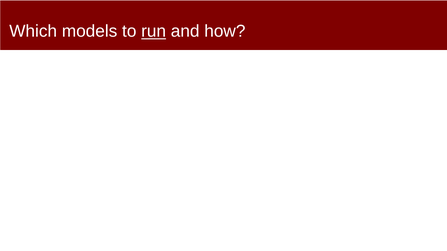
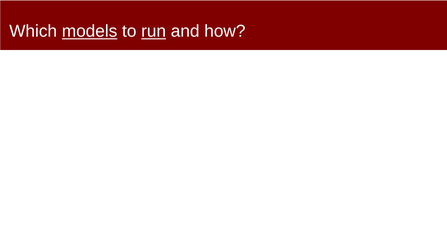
models underline: none -> present (90, 31)
